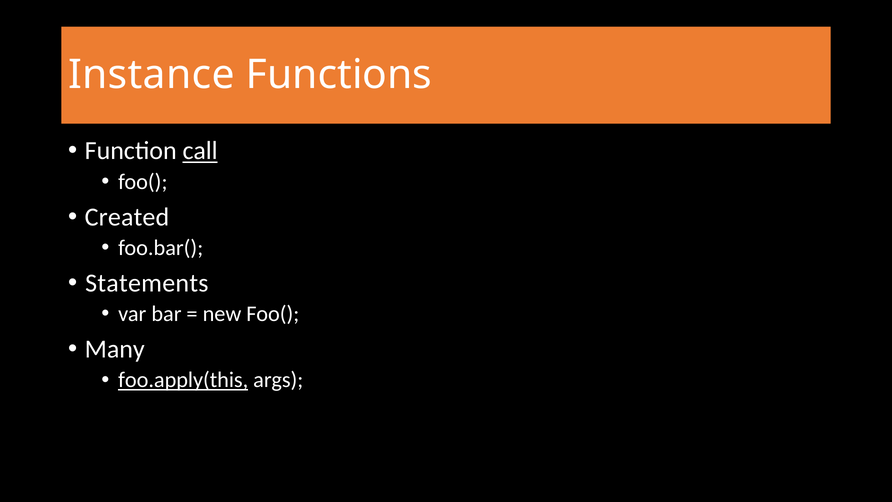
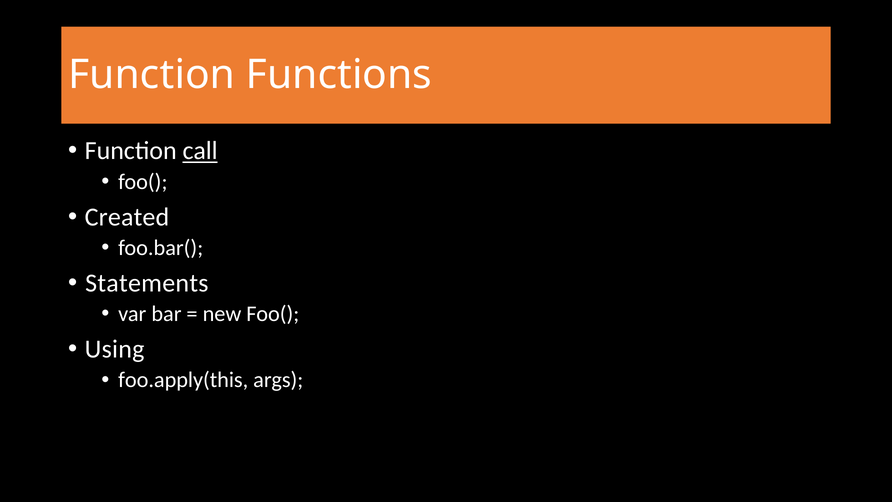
Instance: Instance -> Function (152, 75)
Many: Many -> Using (115, 349)
foo.apply(this underline: present -> none (183, 380)
